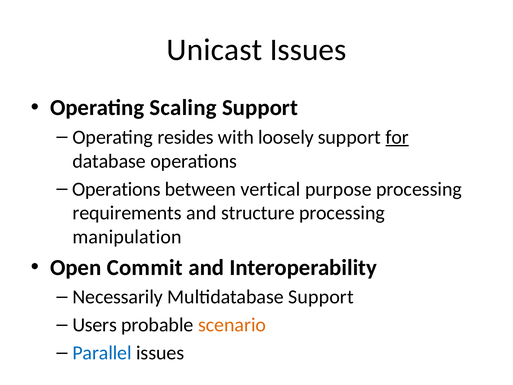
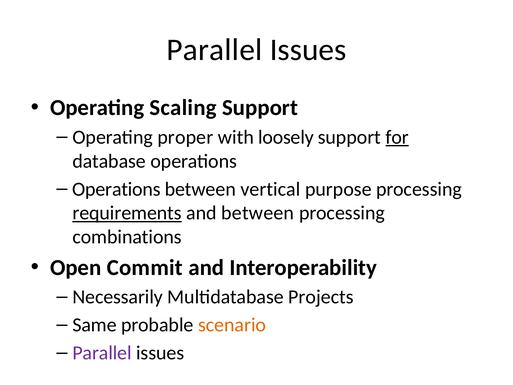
Unicast: Unicast -> Parallel (214, 50)
resides: resides -> proper (185, 137)
requirements underline: none -> present (127, 213)
and structure: structure -> between (258, 213)
manipulation: manipulation -> combinations (127, 237)
Multidatabase Support: Support -> Projects (321, 297)
Users: Users -> Same (95, 325)
Parallel colour: blue -> purple (102, 353)
